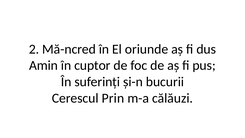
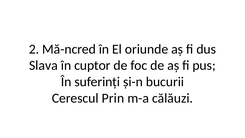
Amin: Amin -> Slava (43, 65)
